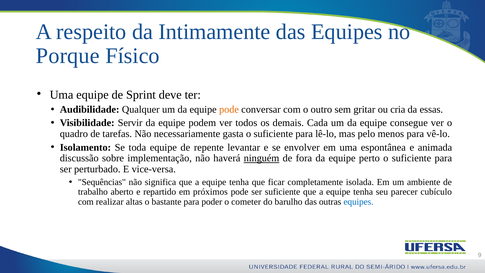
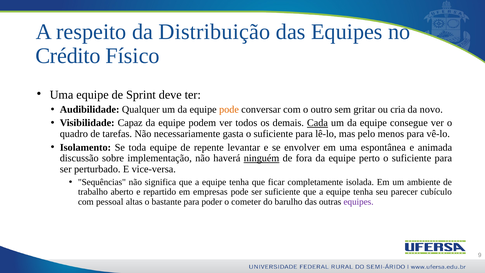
Intimamente: Intimamente -> Distribuição (214, 32)
Porque: Porque -> Crédito (68, 56)
essas: essas -> novo (431, 109)
Servir: Servir -> Capaz (130, 123)
Cada underline: none -> present (317, 123)
próximos: próximos -> empresas (210, 192)
realizar: realizar -> pessoal (110, 202)
equipes colour: blue -> purple (359, 202)
